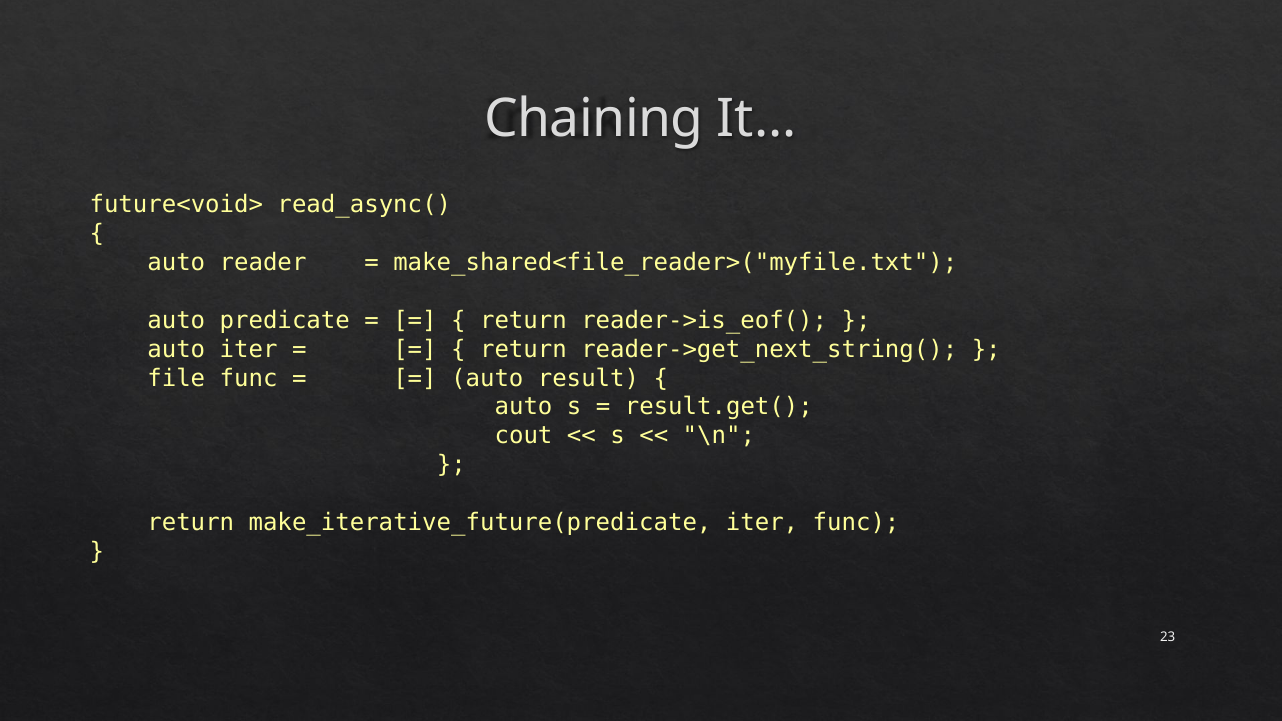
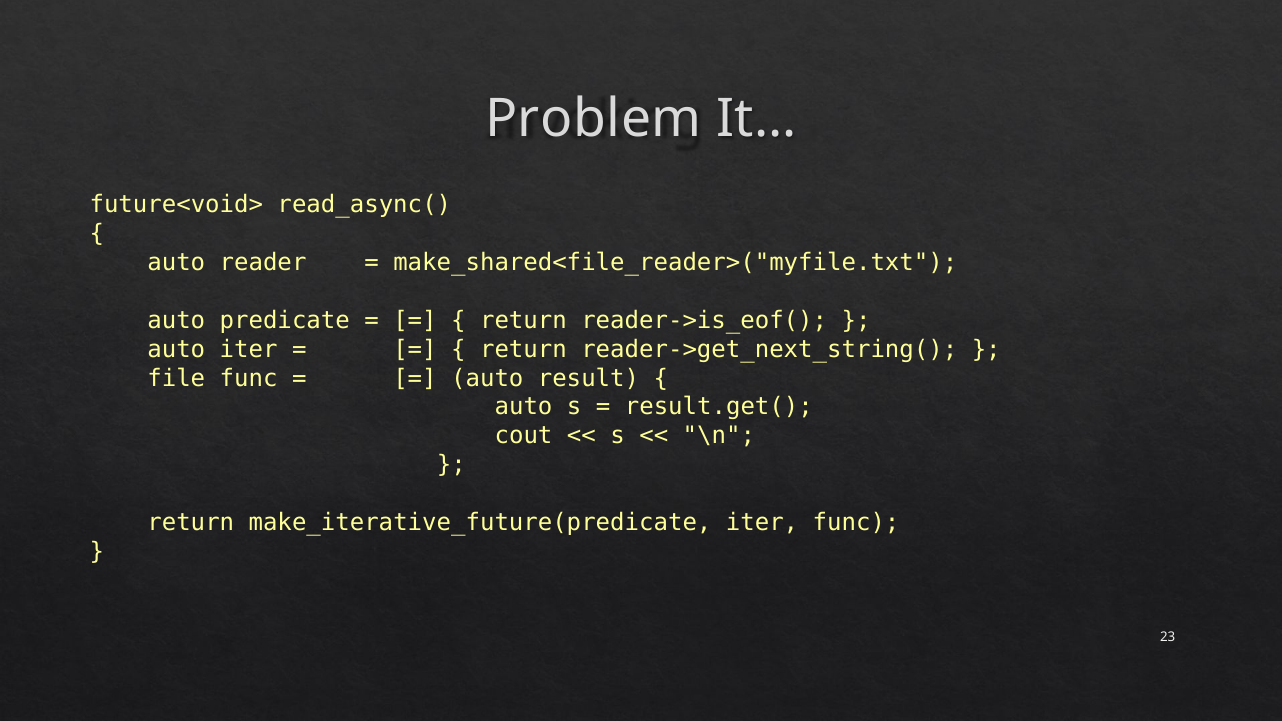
Chaining: Chaining -> Problem (593, 119)
